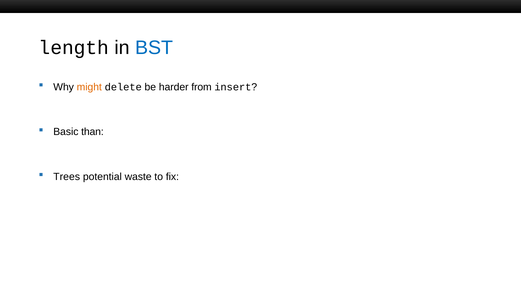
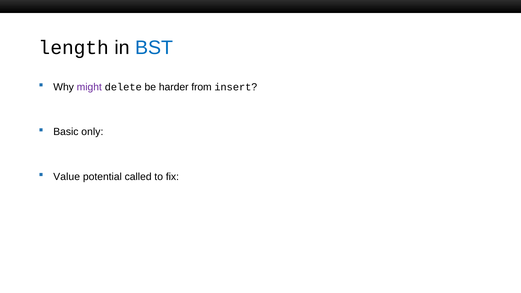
might colour: orange -> purple (89, 87)
than: than -> only (92, 132)
Trees: Trees -> Value (67, 177)
waste: waste -> called (138, 177)
